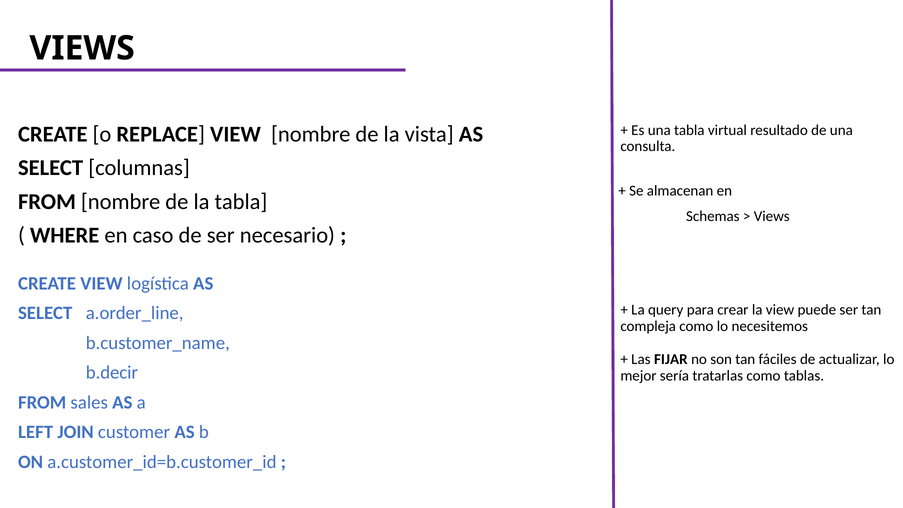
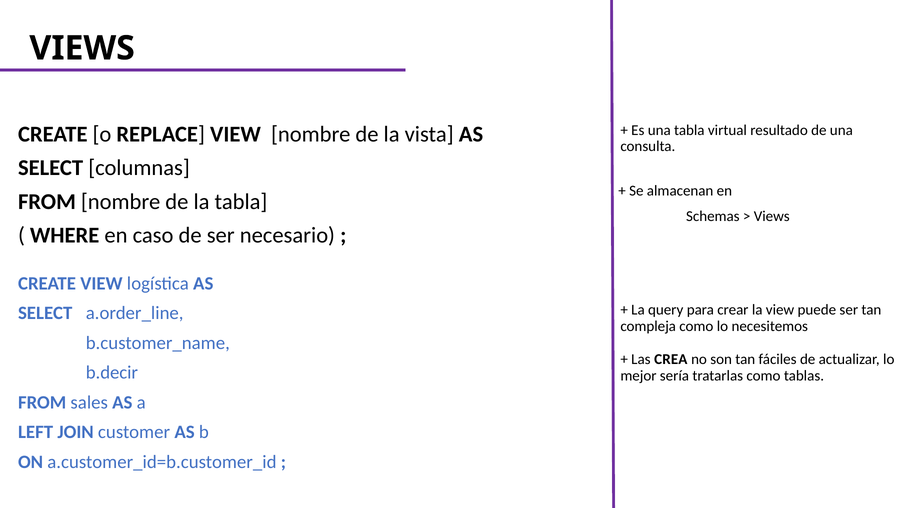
FIJAR: FIJAR -> CREA (671, 359)
